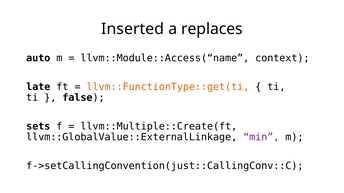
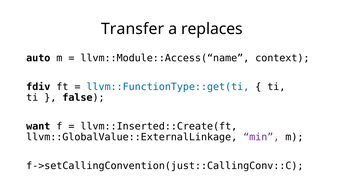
Inserted: Inserted -> Transfer (133, 29)
late: late -> fdiv (38, 87)
llvm::FunctionType::get(ti colour: orange -> blue (168, 87)
sets: sets -> want (38, 127)
llvm::Multiple::Create(ft: llvm::Multiple::Create(ft -> llvm::Inserted::Create(ft (159, 127)
